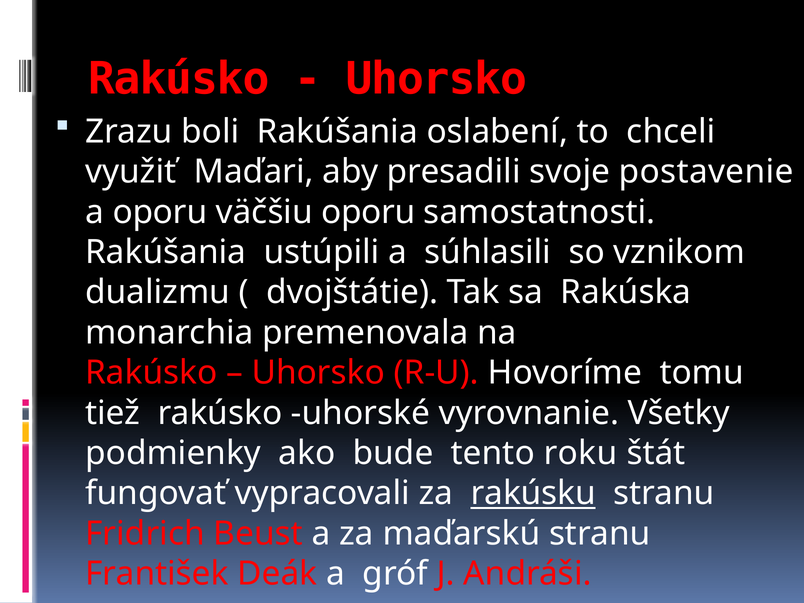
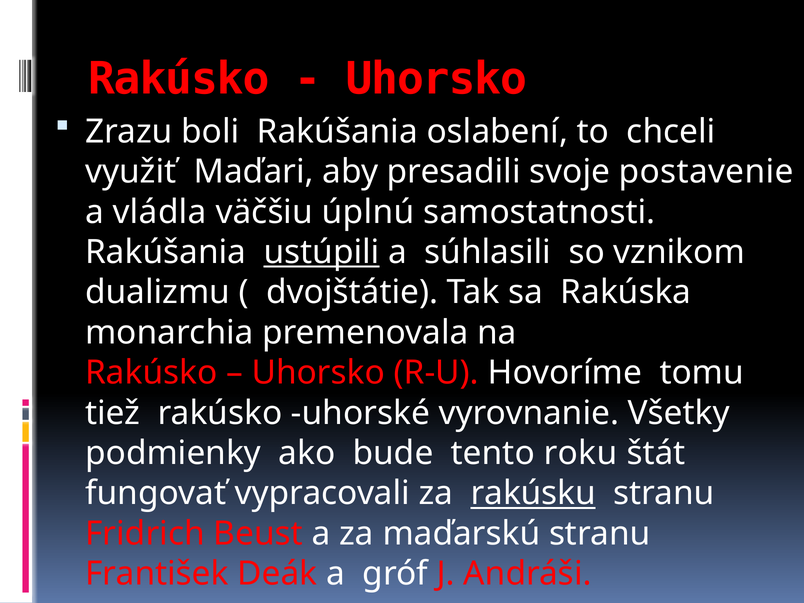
a oporu: oporu -> vládla (160, 212)
väčšiu oporu: oporu -> úplnú (368, 212)
ustúpili underline: none -> present (322, 252)
